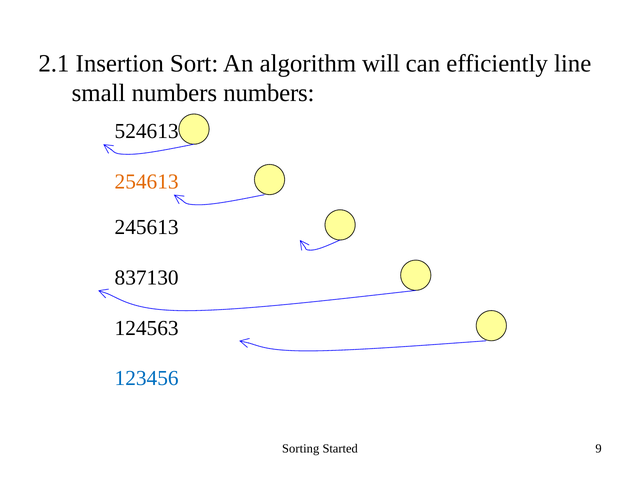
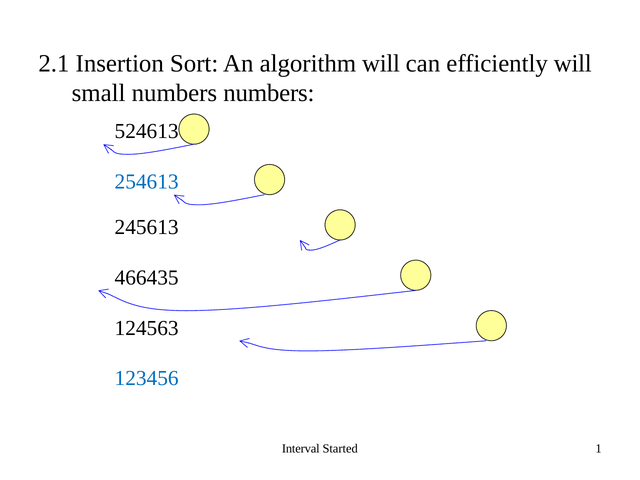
efficiently line: line -> will (573, 63)
254613 colour: orange -> blue (147, 182)
837130: 837130 -> 466435 (147, 278)
Sorting: Sorting -> Interval (301, 449)
9: 9 -> 1 (599, 449)
